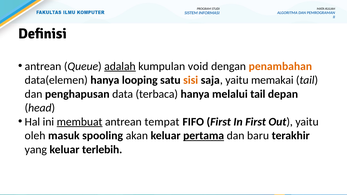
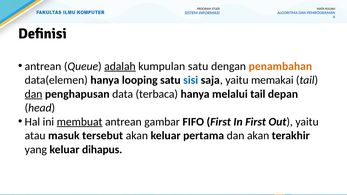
kumpulan void: void -> satu (198, 66)
sisi colour: orange -> blue (191, 80)
dan underline: none -> present (34, 94)
tempat: tempat -> gambar (162, 122)
oleh: oleh -> atau (35, 136)
spooling: spooling -> tersebut (103, 136)
pertama underline: present -> none (204, 136)
dan baru: baru -> akan (258, 136)
terlebih: terlebih -> dihapus (102, 150)
